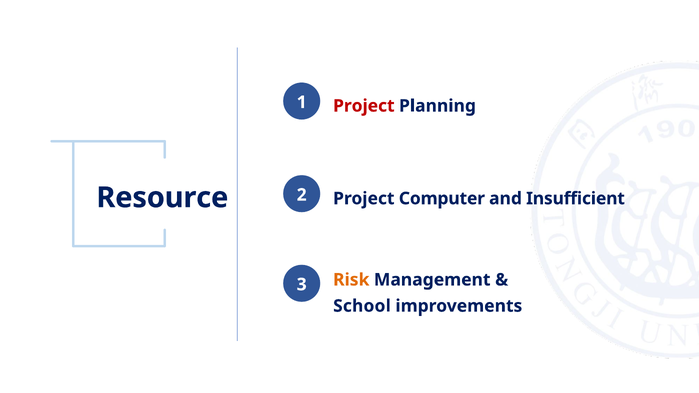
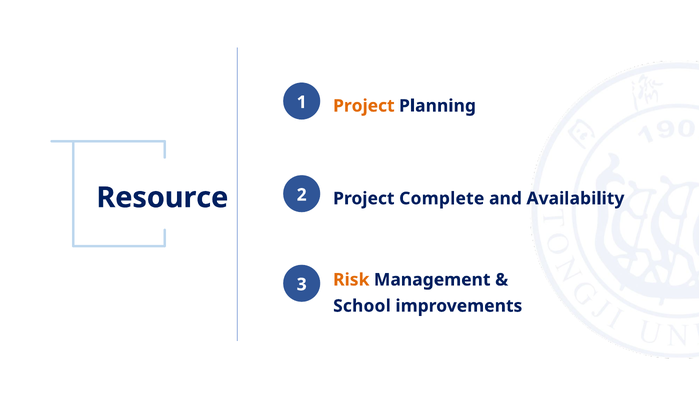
Project colour: red -> orange (364, 106)
Computer: Computer -> Complete (442, 199)
Insufficient: Insufficient -> Availability (575, 199)
